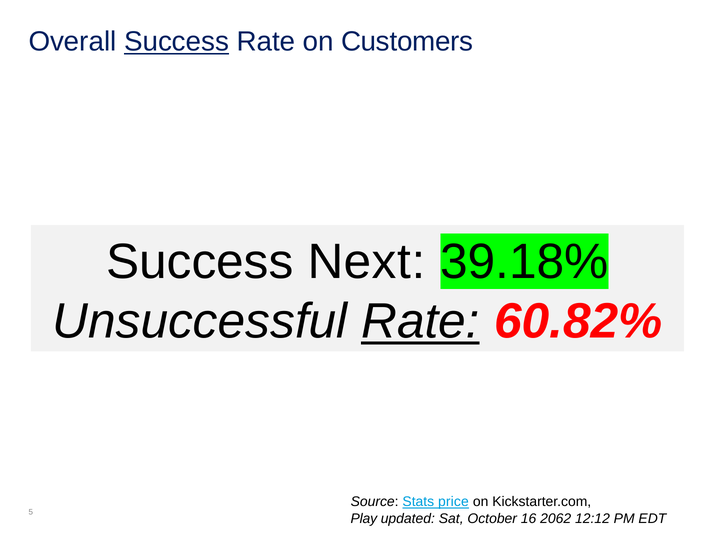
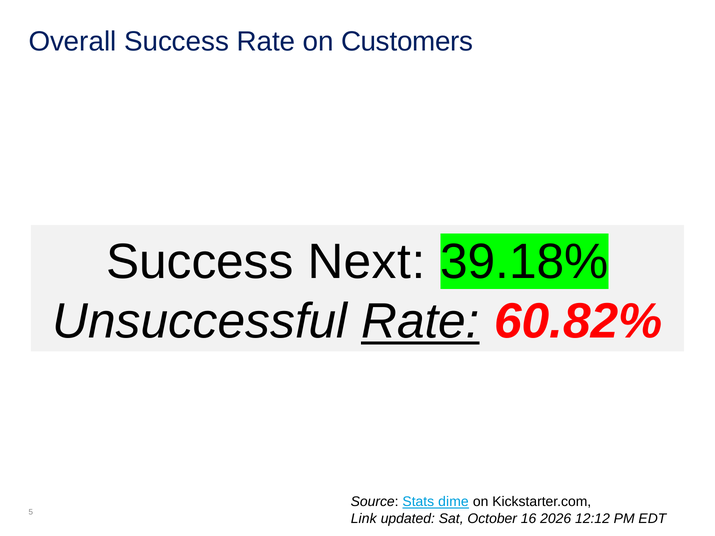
Success underline: present -> none (177, 42)
price: price -> dime (453, 502)
Play: Play -> Link (364, 519)
2062: 2062 -> 2026 (556, 519)
